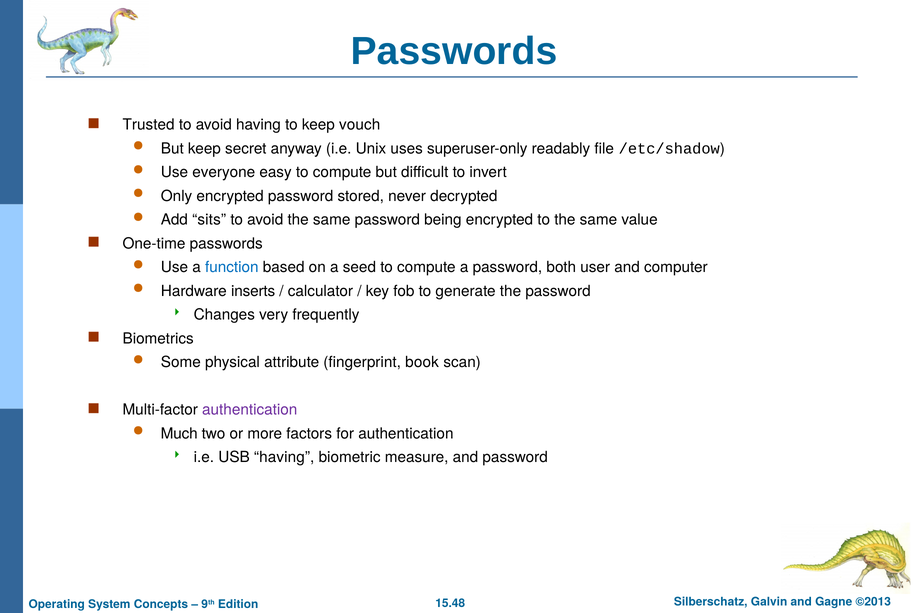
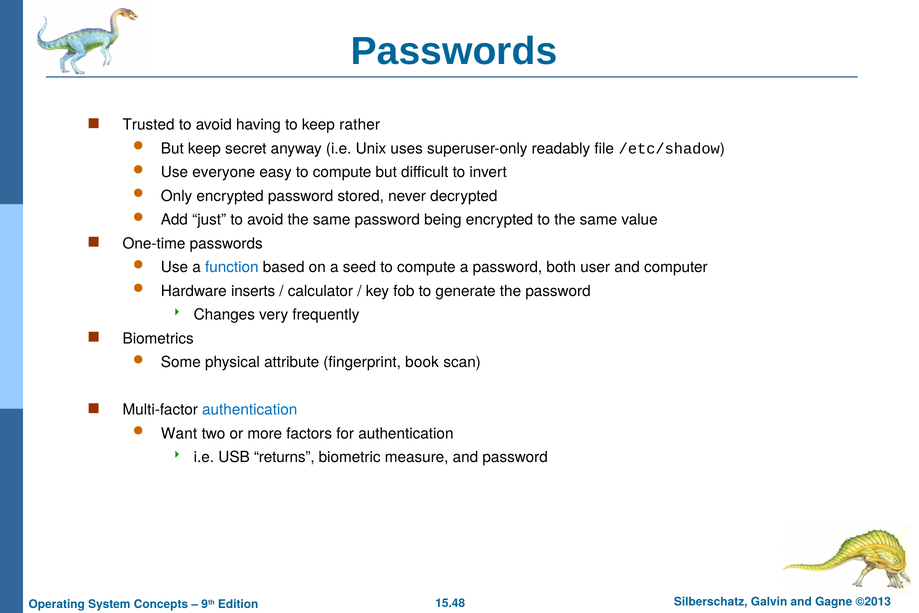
vouch: vouch -> rather (360, 125)
sits: sits -> just (209, 220)
authentication colour: purple -> blue (250, 410)
Much: Much -> Want (179, 433)
USB having: having -> returns (284, 457)
